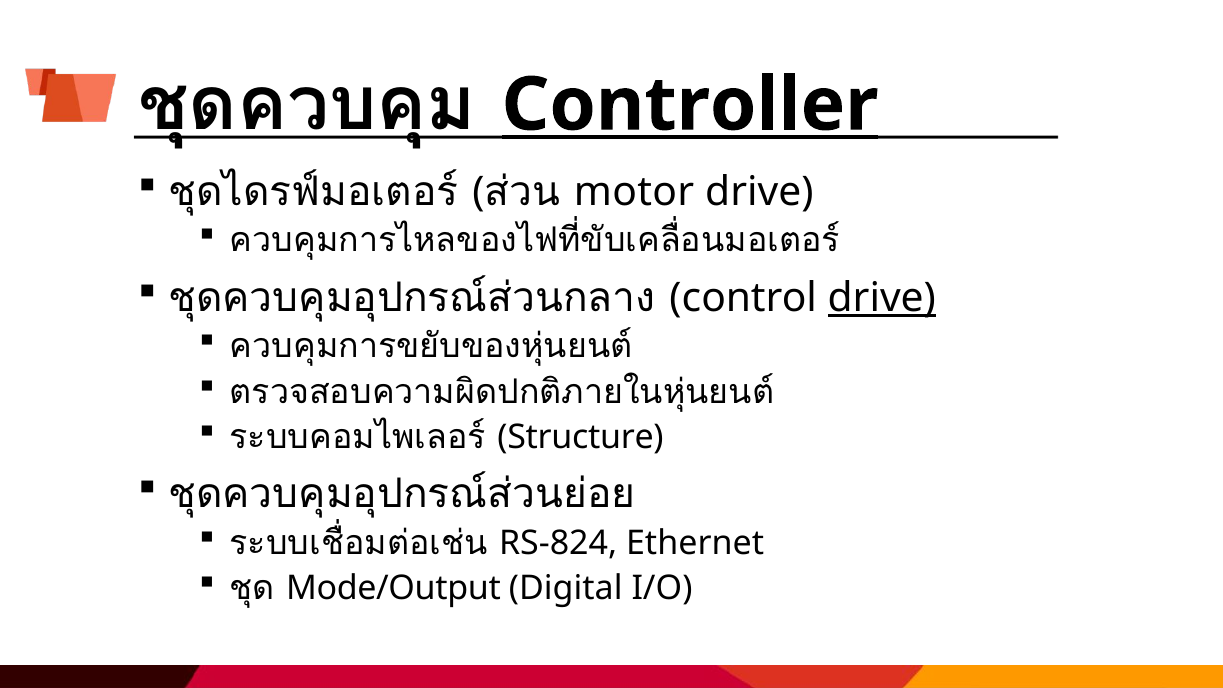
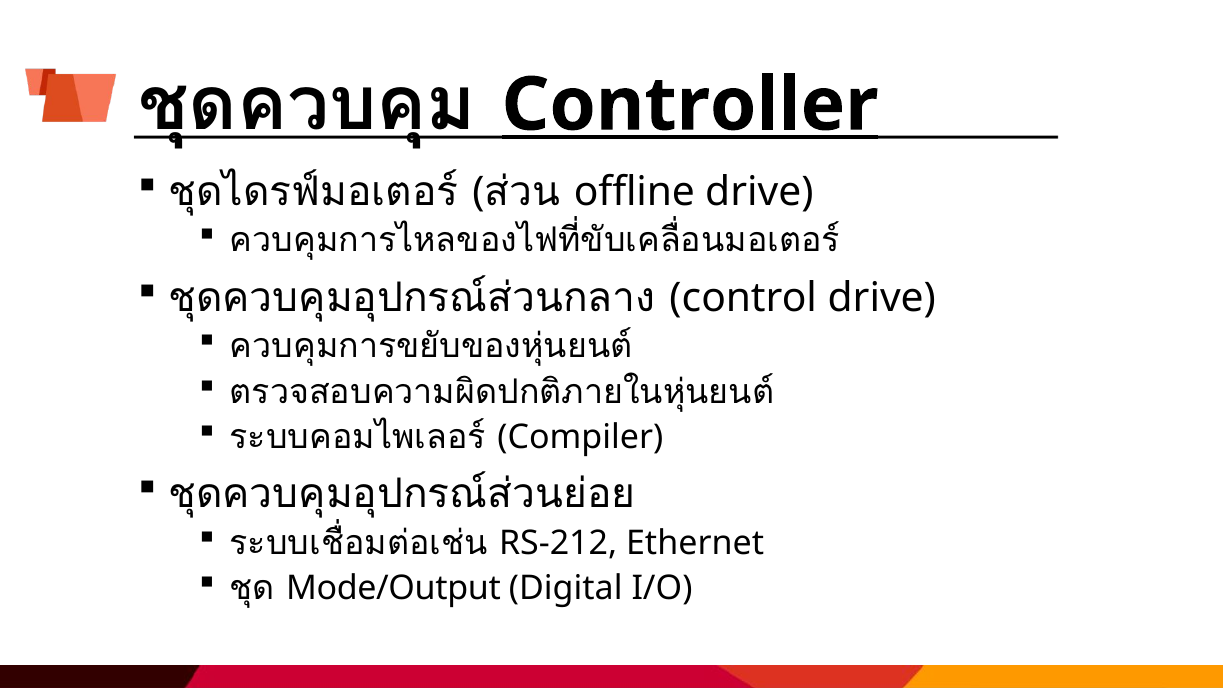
motor: motor -> offline (634, 192)
drive underline: present -> none (882, 298)
Structure: Structure -> Compiler (580, 437)
RS-824: RS-824 -> RS-212 (558, 543)
